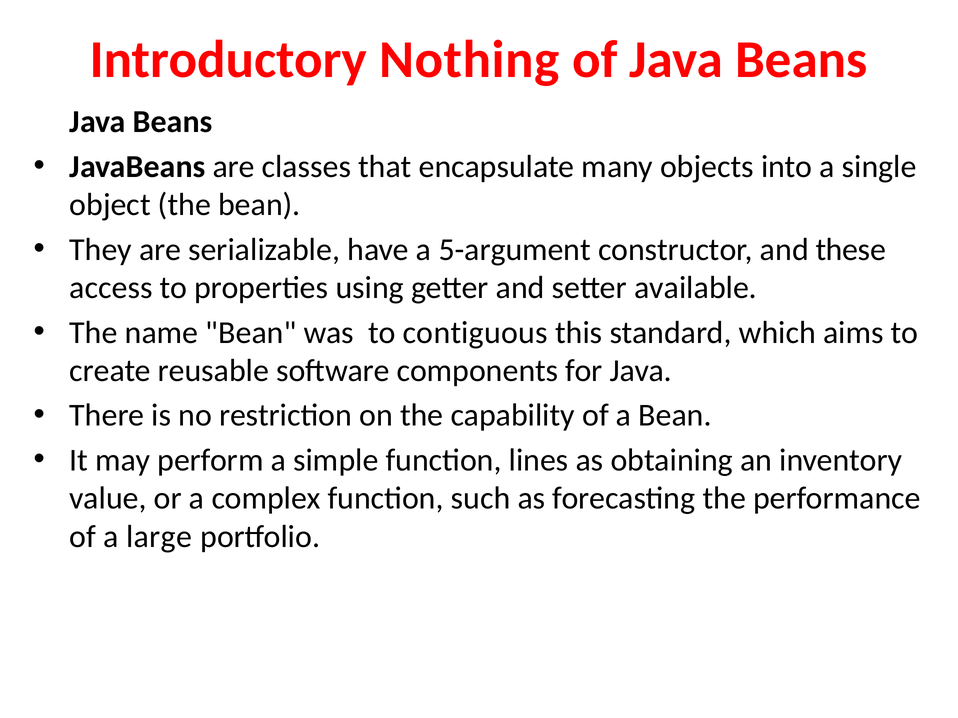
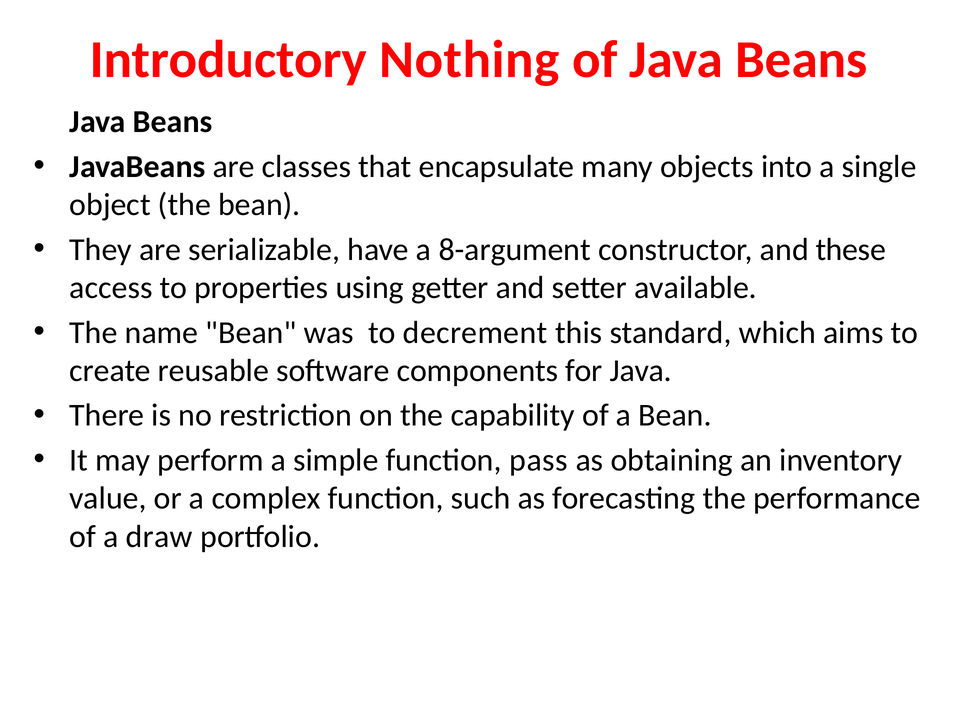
5-argument: 5-argument -> 8-argument (515, 250)
contiguous: contiguous -> decrement (475, 333)
lines: lines -> pass (538, 460)
large: large -> draw (159, 537)
